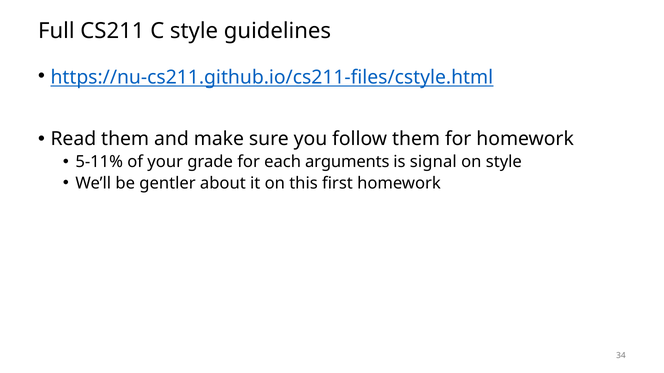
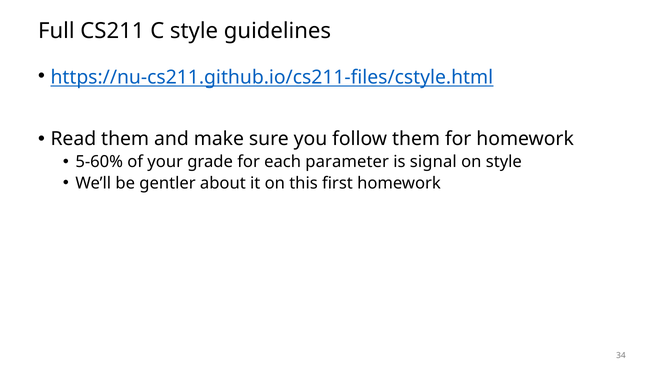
5-11%: 5-11% -> 5-60% (99, 162)
arguments: arguments -> parameter (347, 162)
